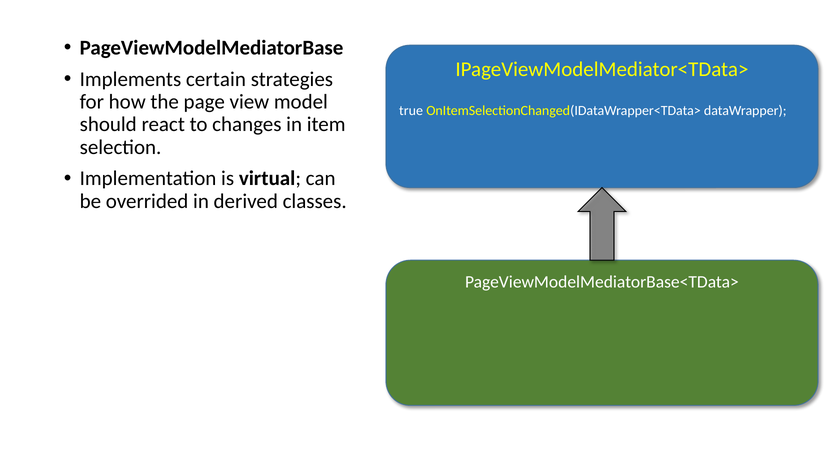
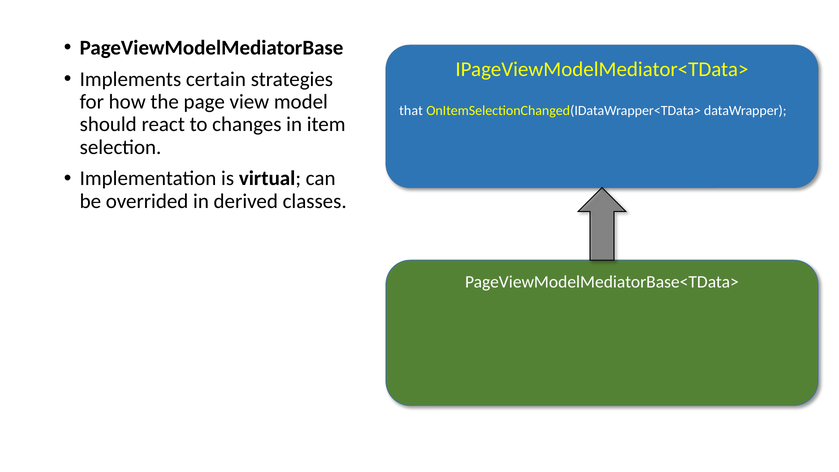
true: true -> that (411, 111)
